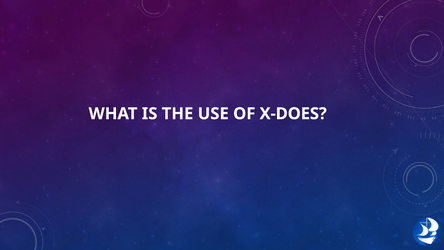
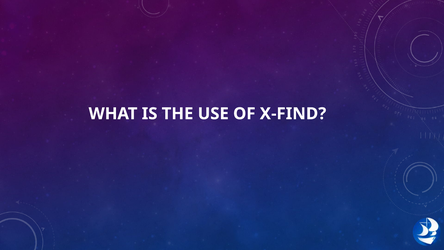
X-DOES: X-DOES -> X-FIND (293, 114)
